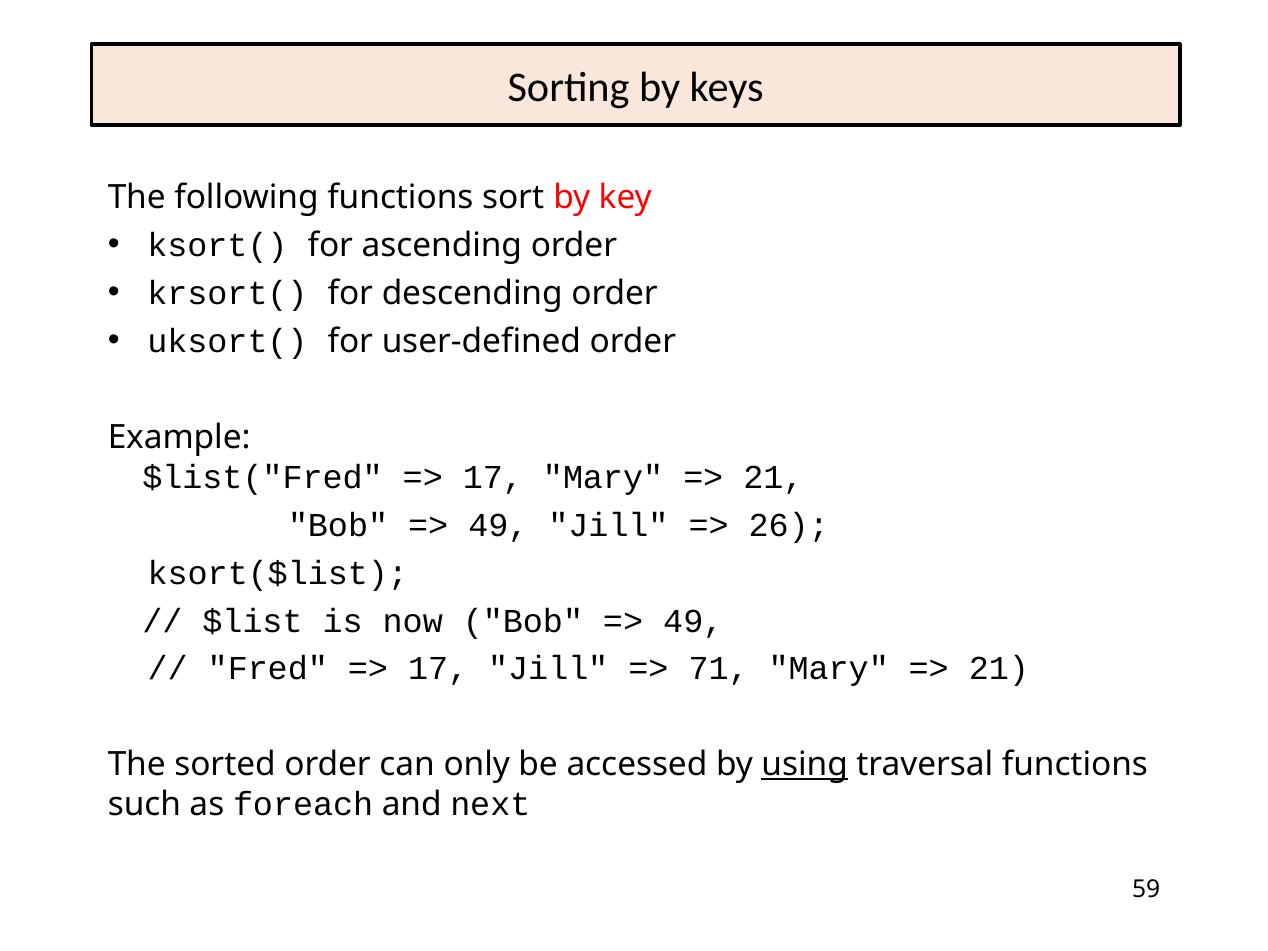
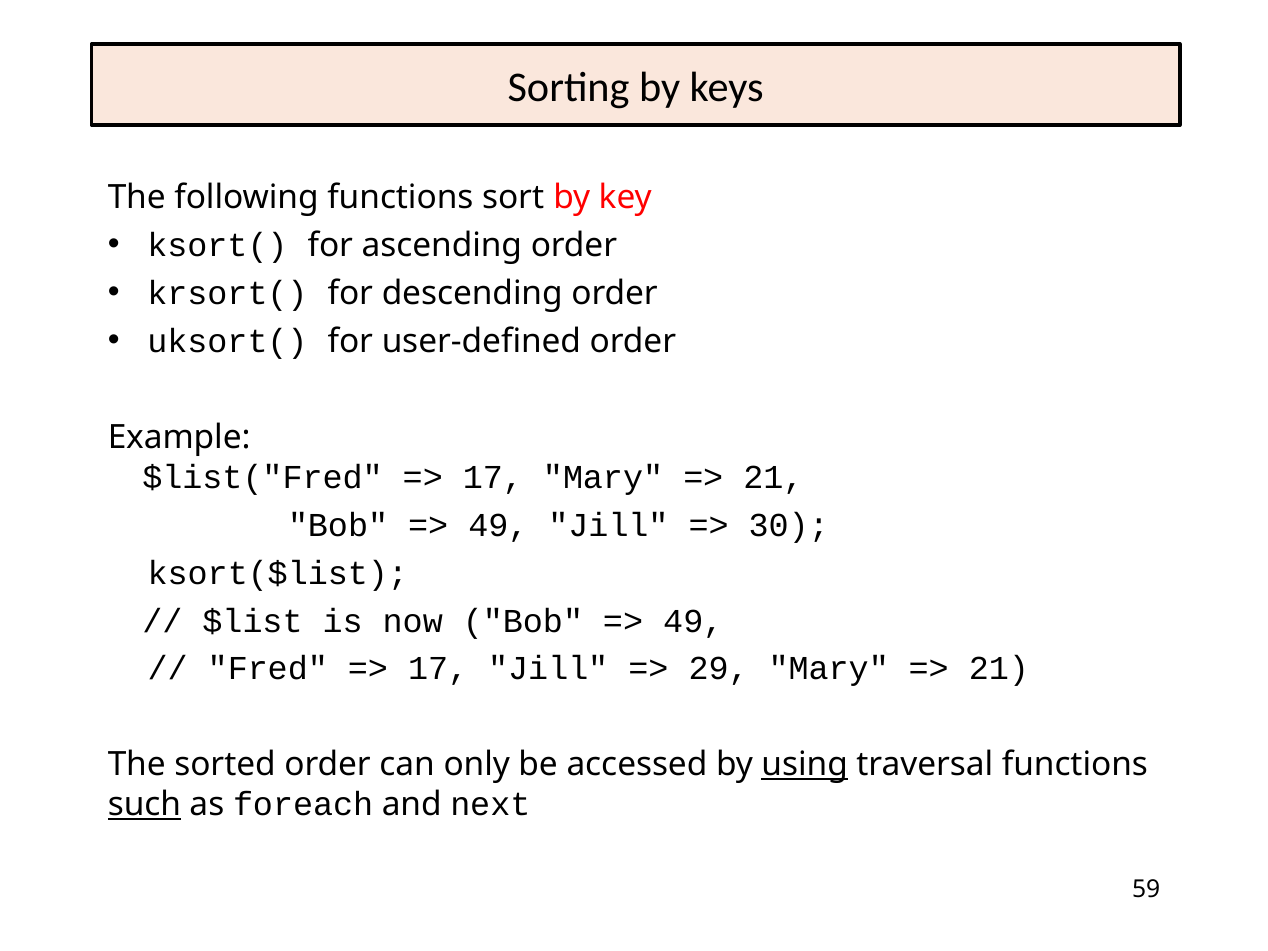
26: 26 -> 30 (789, 525)
71: 71 -> 29 (719, 669)
such underline: none -> present (144, 805)
